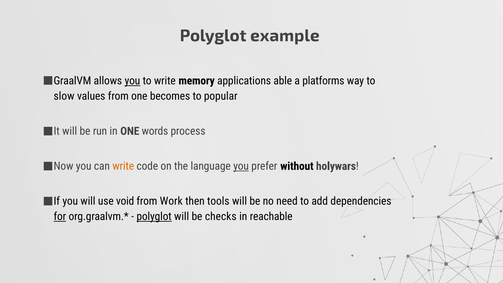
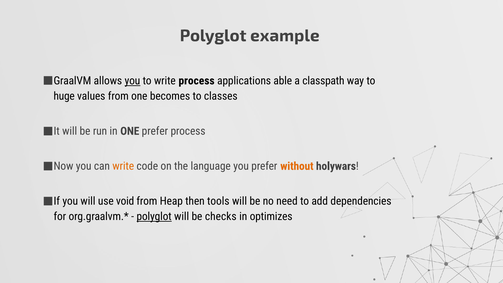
write memory: memory -> process (197, 81)
platforms: platforms -> classpath (323, 81)
slow: slow -> huge (64, 96)
popular: popular -> classes (221, 96)
ONE words: words -> prefer (155, 131)
you underline: present -> none (241, 166)
without colour: black -> orange (297, 166)
Work: Work -> Heap (171, 201)
for underline: present -> none (60, 217)
reachable: reachable -> optimizes (271, 217)
